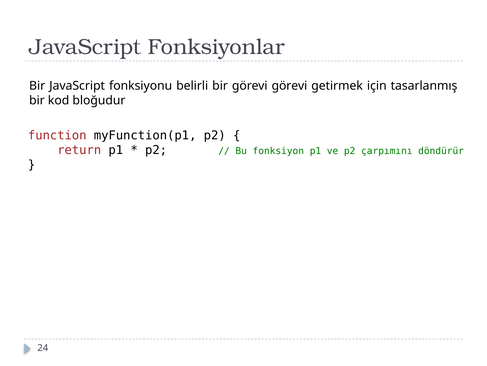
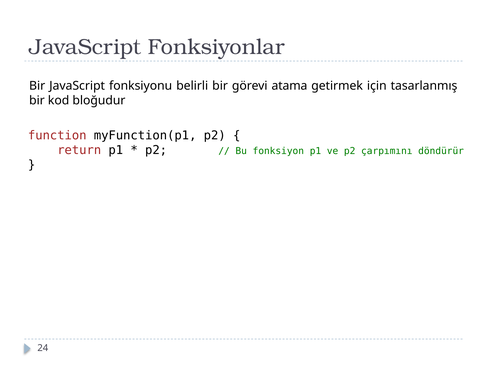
görevi görevi: görevi -> atama (289, 86)
